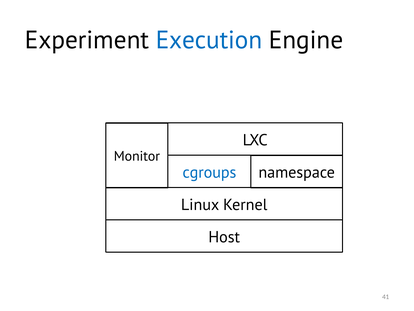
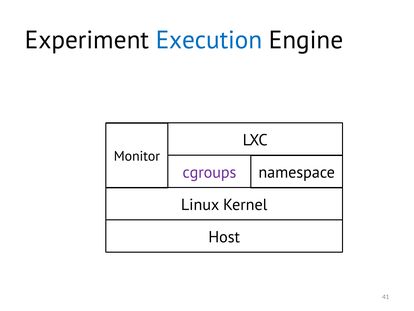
cgroups colour: blue -> purple (209, 172)
